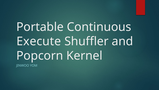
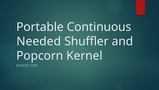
Execute: Execute -> Needed (39, 41)
